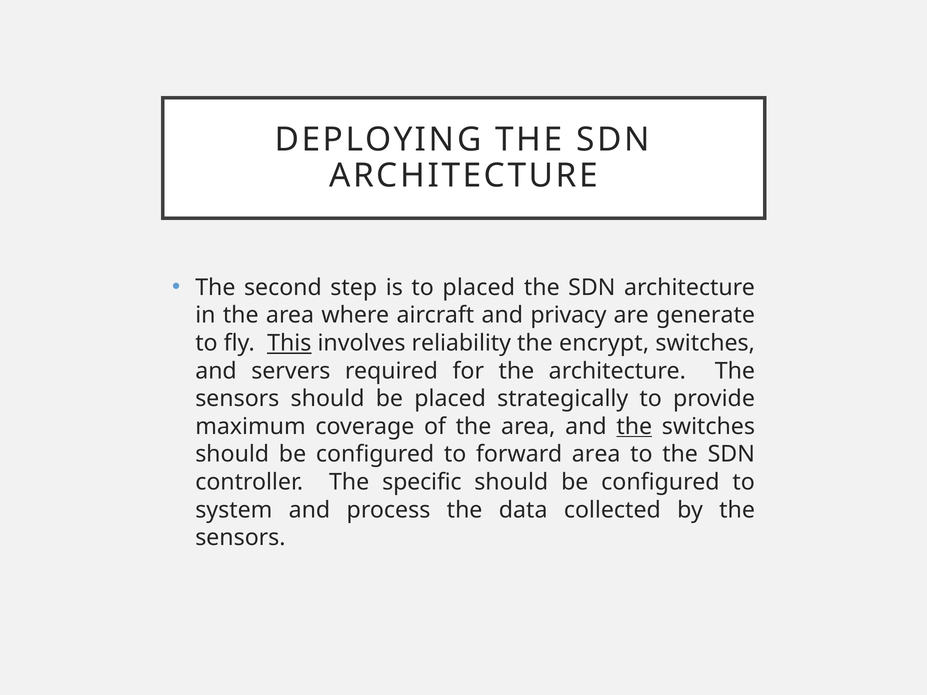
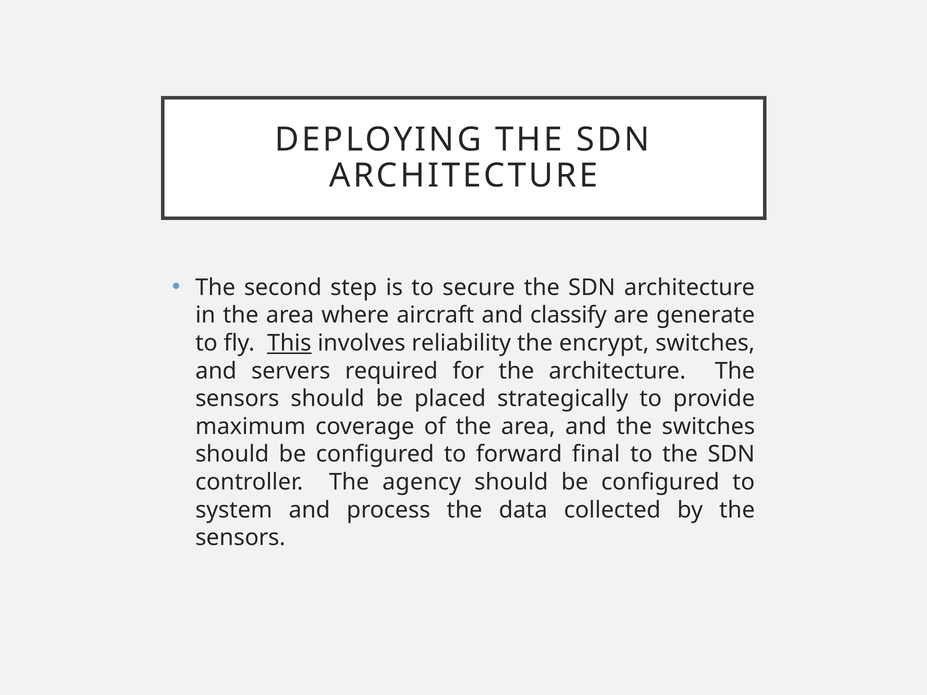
to placed: placed -> secure (479, 288)
privacy: privacy -> classify (568, 315)
the underline: present -> none (634, 427)
forward area: area -> final (596, 454)
specific: specific -> agency (422, 482)
